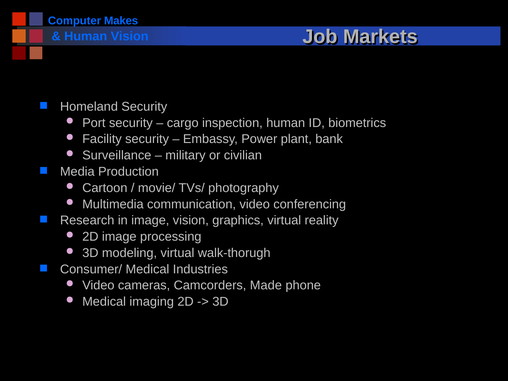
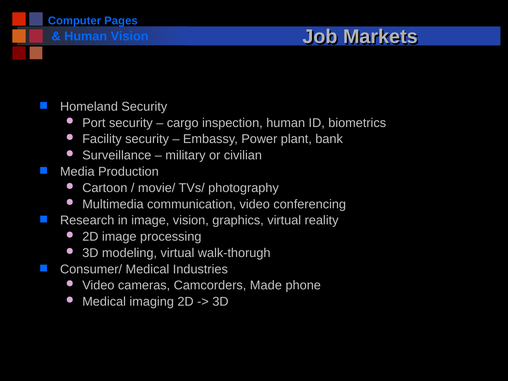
Makes: Makes -> Pages (121, 21)
